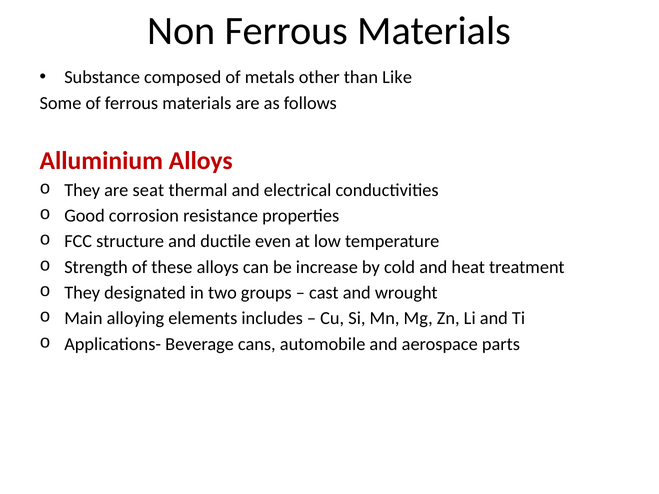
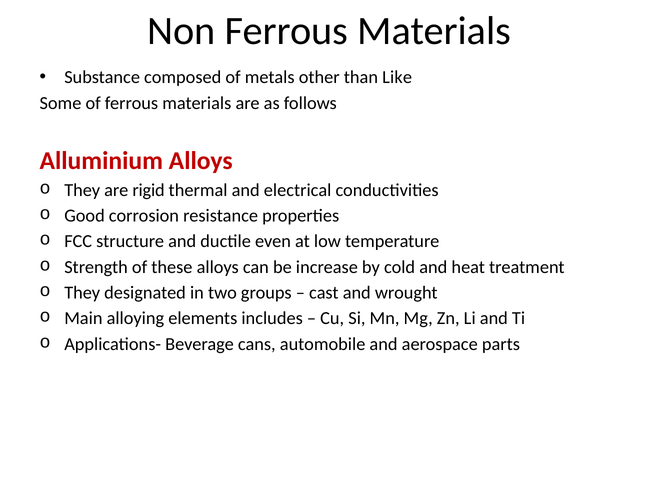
seat: seat -> rigid (149, 190)
